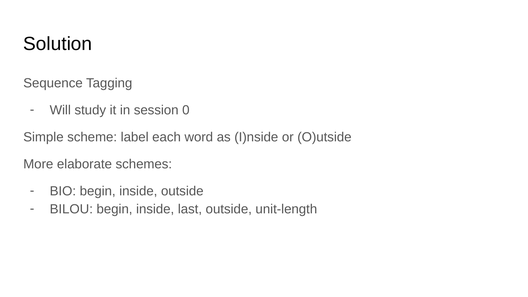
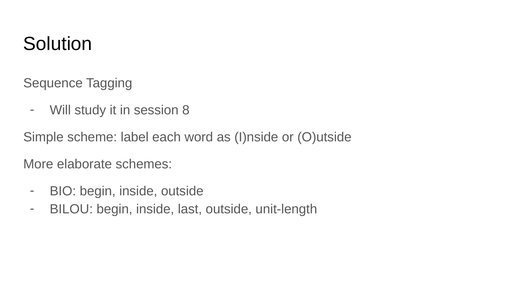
0: 0 -> 8 (186, 110)
